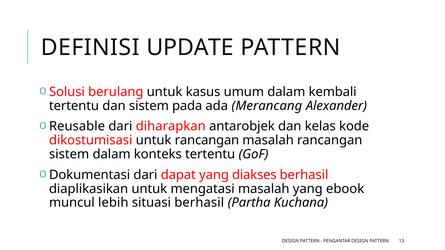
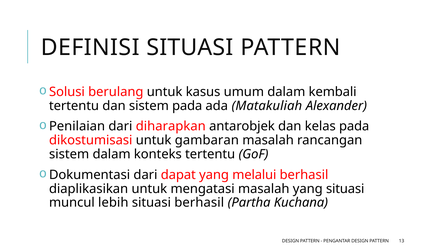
DEFINISI UPDATE: UPDATE -> SITUASI (190, 48)
Merancang: Merancang -> Matakuliah (267, 106)
Reusable: Reusable -> Penilaian (77, 126)
kelas kode: kode -> pada (354, 126)
untuk rancangan: rancangan -> gambaran (207, 140)
diakses: diakses -> melalui (254, 175)
yang ebook: ebook -> situasi (345, 189)
